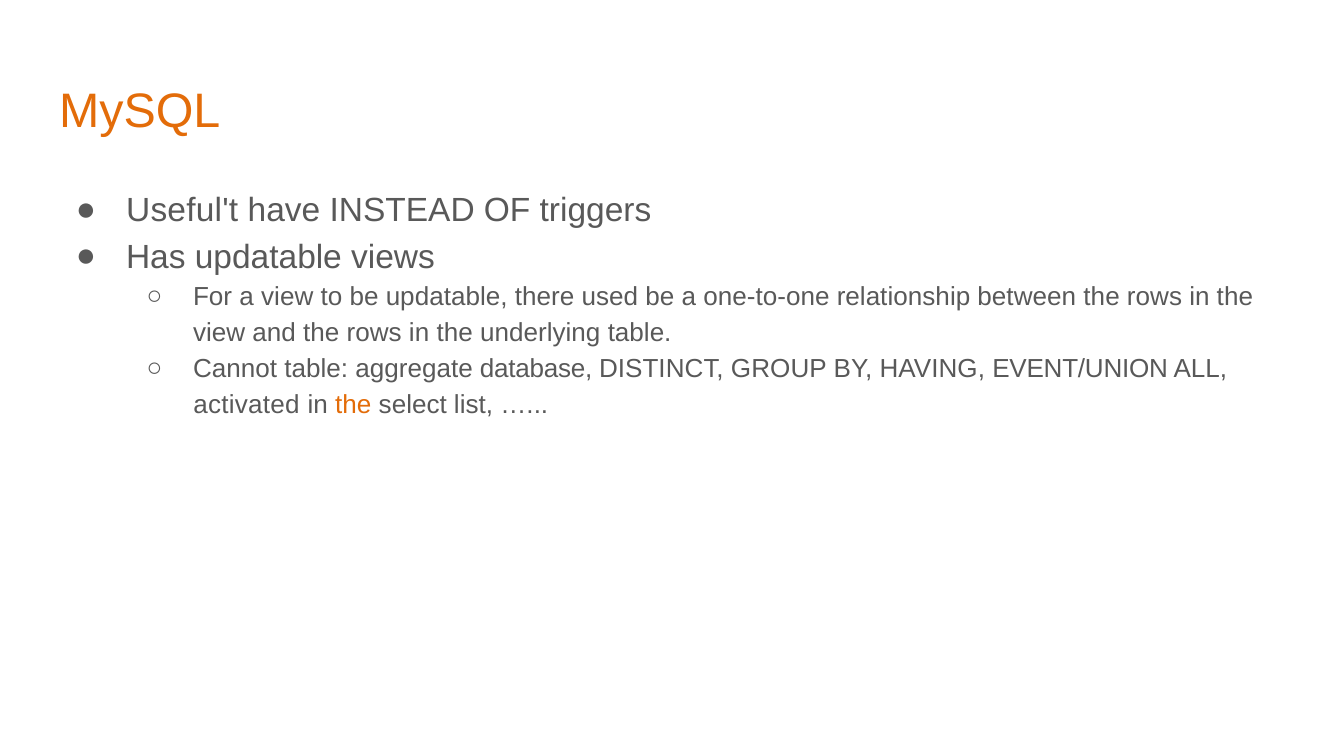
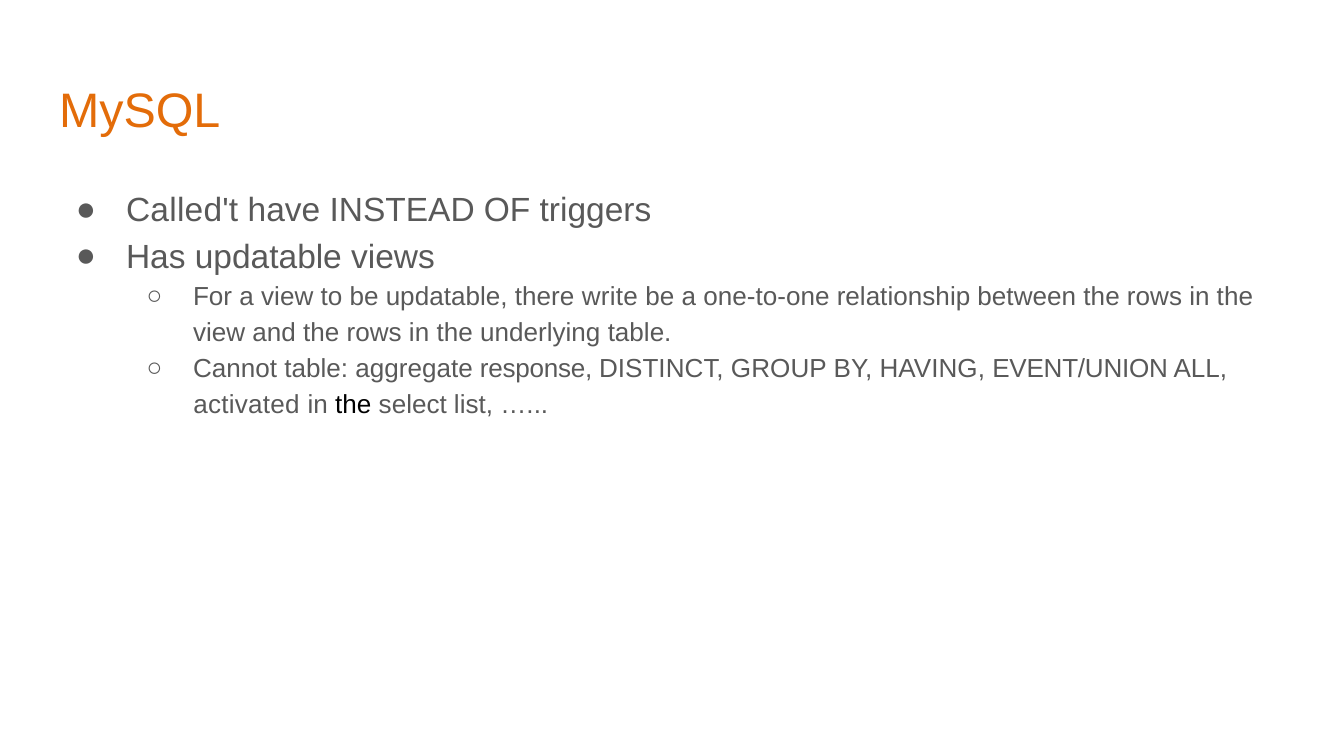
Useful't: Useful't -> Called't (182, 211)
used: used -> write (610, 297)
database: database -> response (536, 369)
the colour: orange -> black (353, 405)
